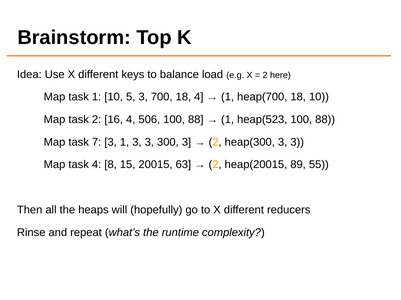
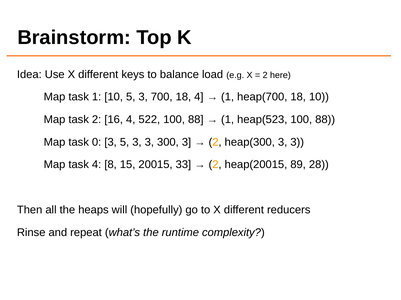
506: 506 -> 522 (149, 120)
7: 7 -> 0 (97, 142)
3 1: 1 -> 5 (125, 142)
63: 63 -> 33 (183, 165)
55: 55 -> 28 (319, 165)
